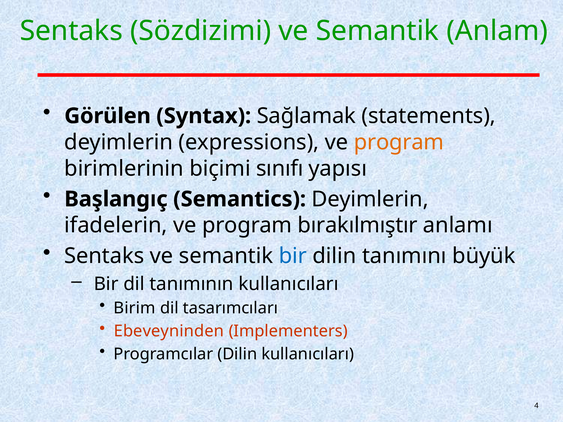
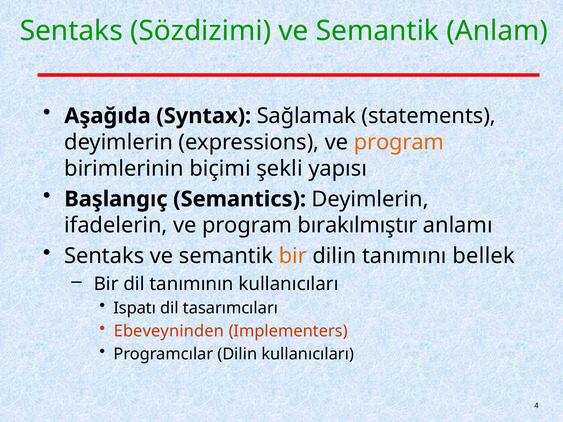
Görülen: Görülen -> Aşağıda (108, 116)
sınıfı: sınıfı -> şekli (280, 169)
bir colour: blue -> orange (293, 256)
büyük: büyük -> bellek (484, 256)
Birim: Birim -> Ispatı (135, 308)
